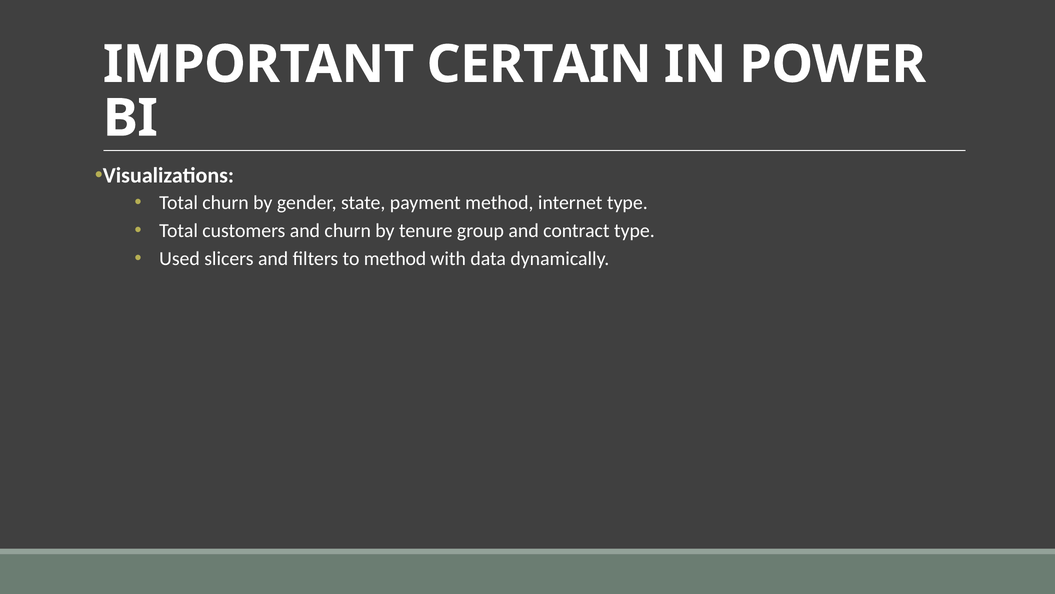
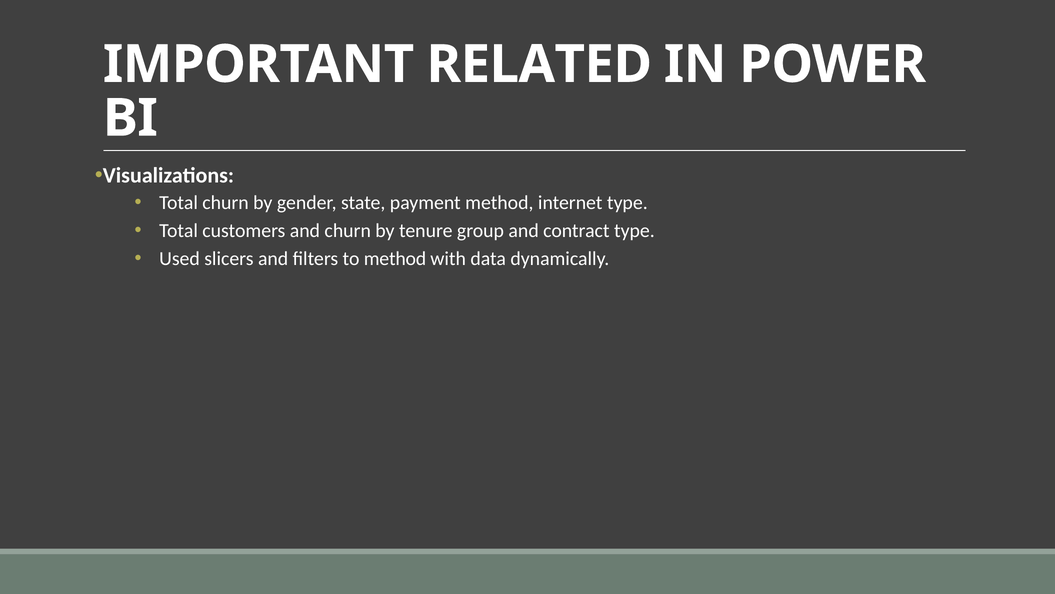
CERTAIN: CERTAIN -> RELATED (539, 64)
